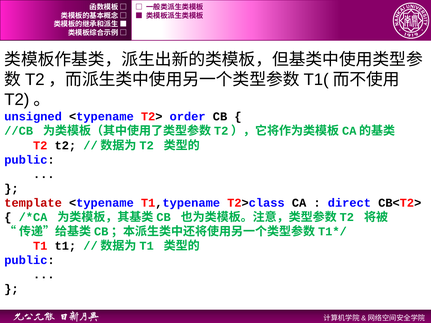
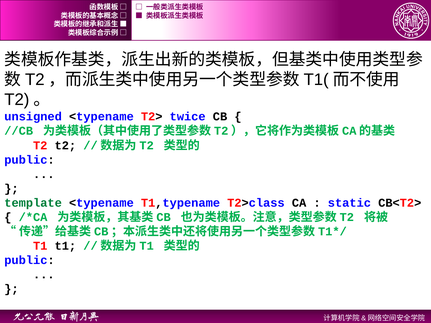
order: order -> twice (188, 117)
template colour: red -> green (33, 203)
direct: direct -> static (349, 203)
